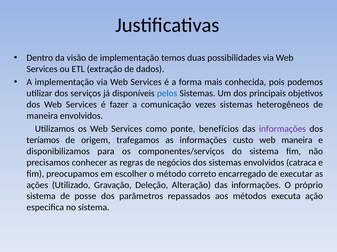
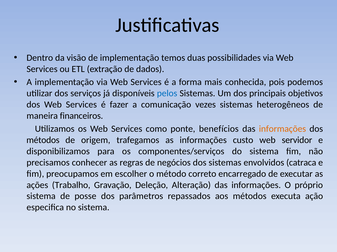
maneira envolvidos: envolvidos -> financeiros (81, 116)
informações colour: purple -> orange (282, 129)
teríamos: teríamos -> métodos (43, 140)
web maneira: maneira -> servidor (297, 140)
Utilizado: Utilizado -> Trabalho (71, 185)
